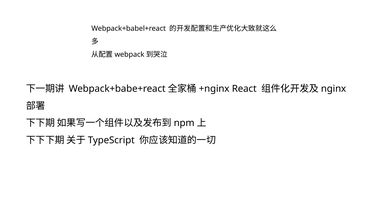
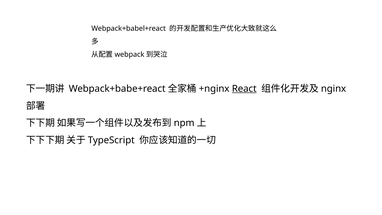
React underline: none -> present (244, 89)
